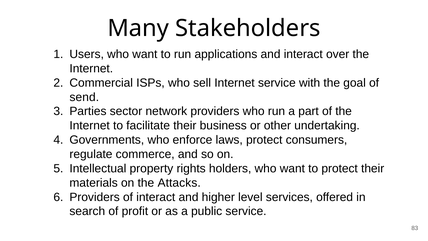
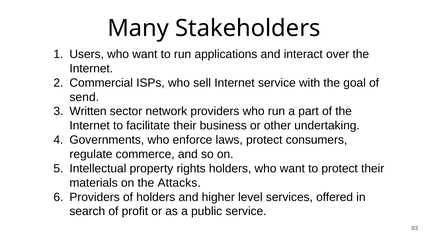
Parties: Parties -> Written (88, 111)
of interact: interact -> holders (156, 197)
